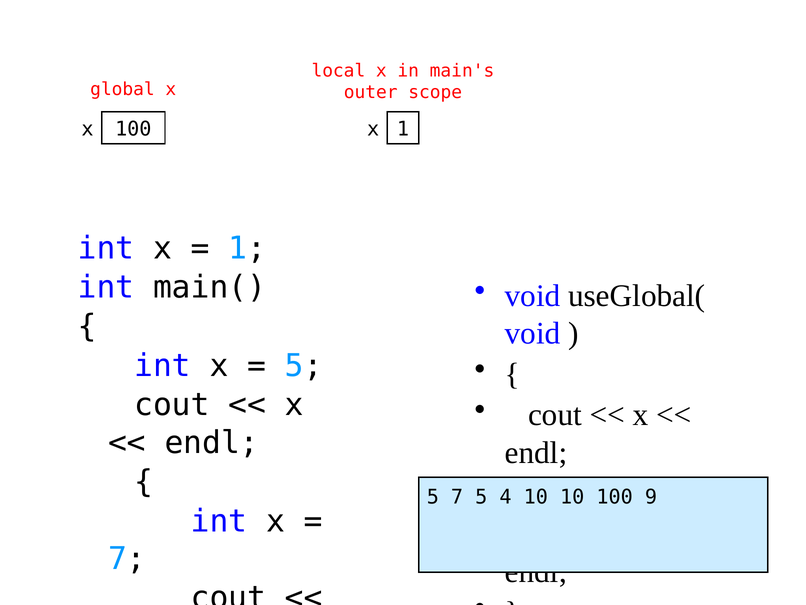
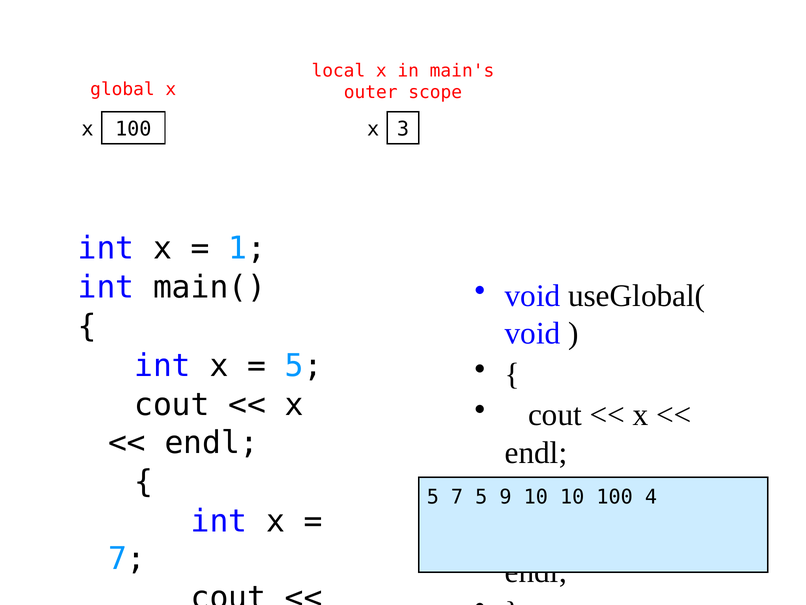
x 1: 1 -> 3 (403, 129)
4: 4 -> 9 (505, 497)
9: 9 -> 4 (651, 497)
